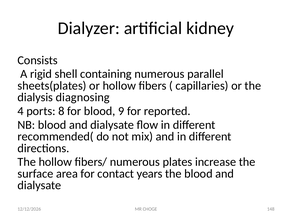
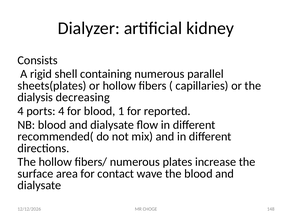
diagnosing: diagnosing -> decreasing (83, 97)
ports 8: 8 -> 4 (61, 111)
9: 9 -> 1 (121, 111)
years: years -> wave (150, 174)
